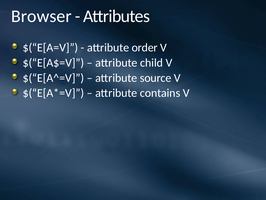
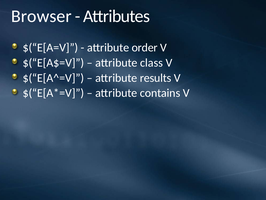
child: child -> class (151, 63)
source: source -> results (156, 78)
